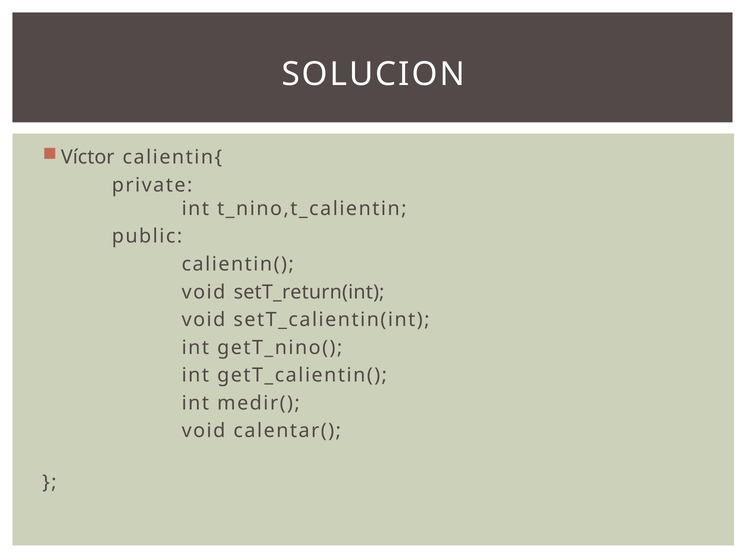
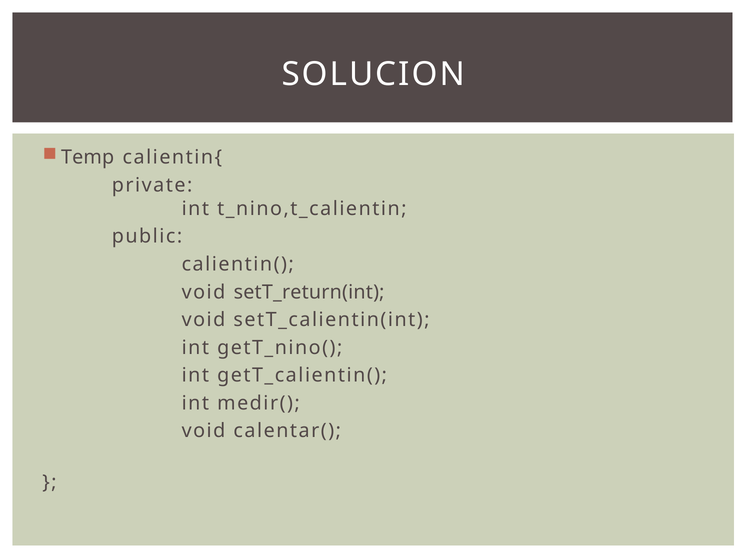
Víctor: Víctor -> Temp (88, 157)
